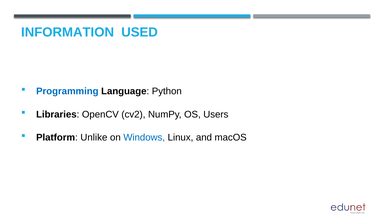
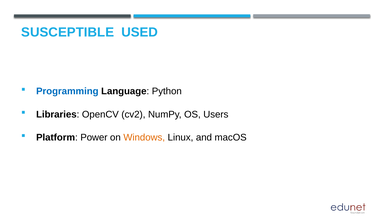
INFORMATION: INFORMATION -> SUSCEPTIBLE (68, 32)
Unlike: Unlike -> Power (94, 137)
Windows colour: blue -> orange (144, 137)
